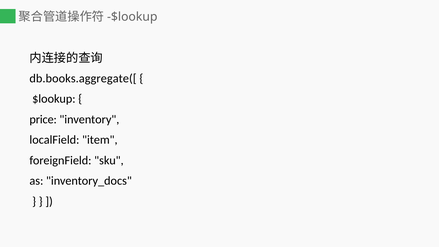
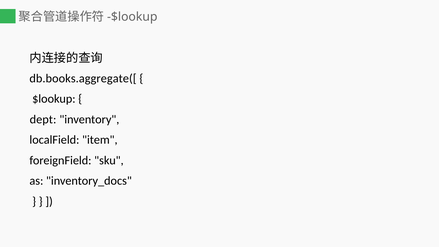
price: price -> dept (43, 119)
